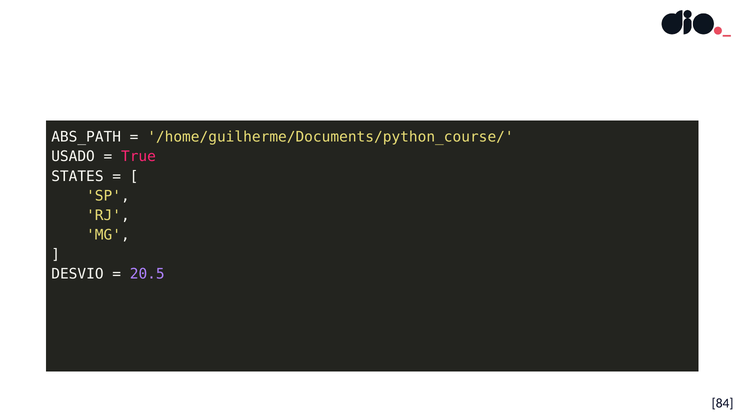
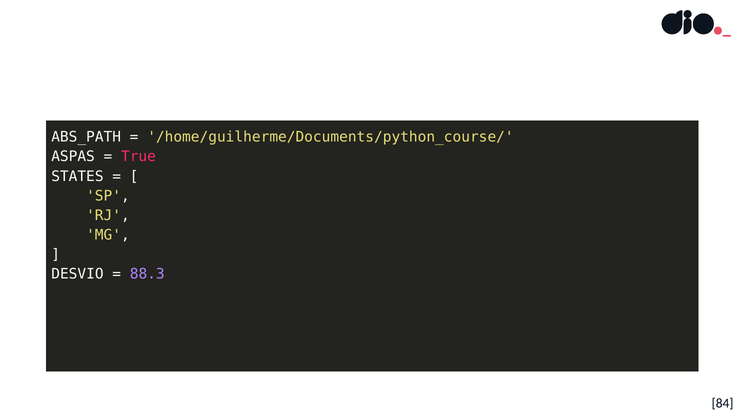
USADO: USADO -> ASPAS (73, 157)
20.5: 20.5 -> 88.3 (147, 274)
